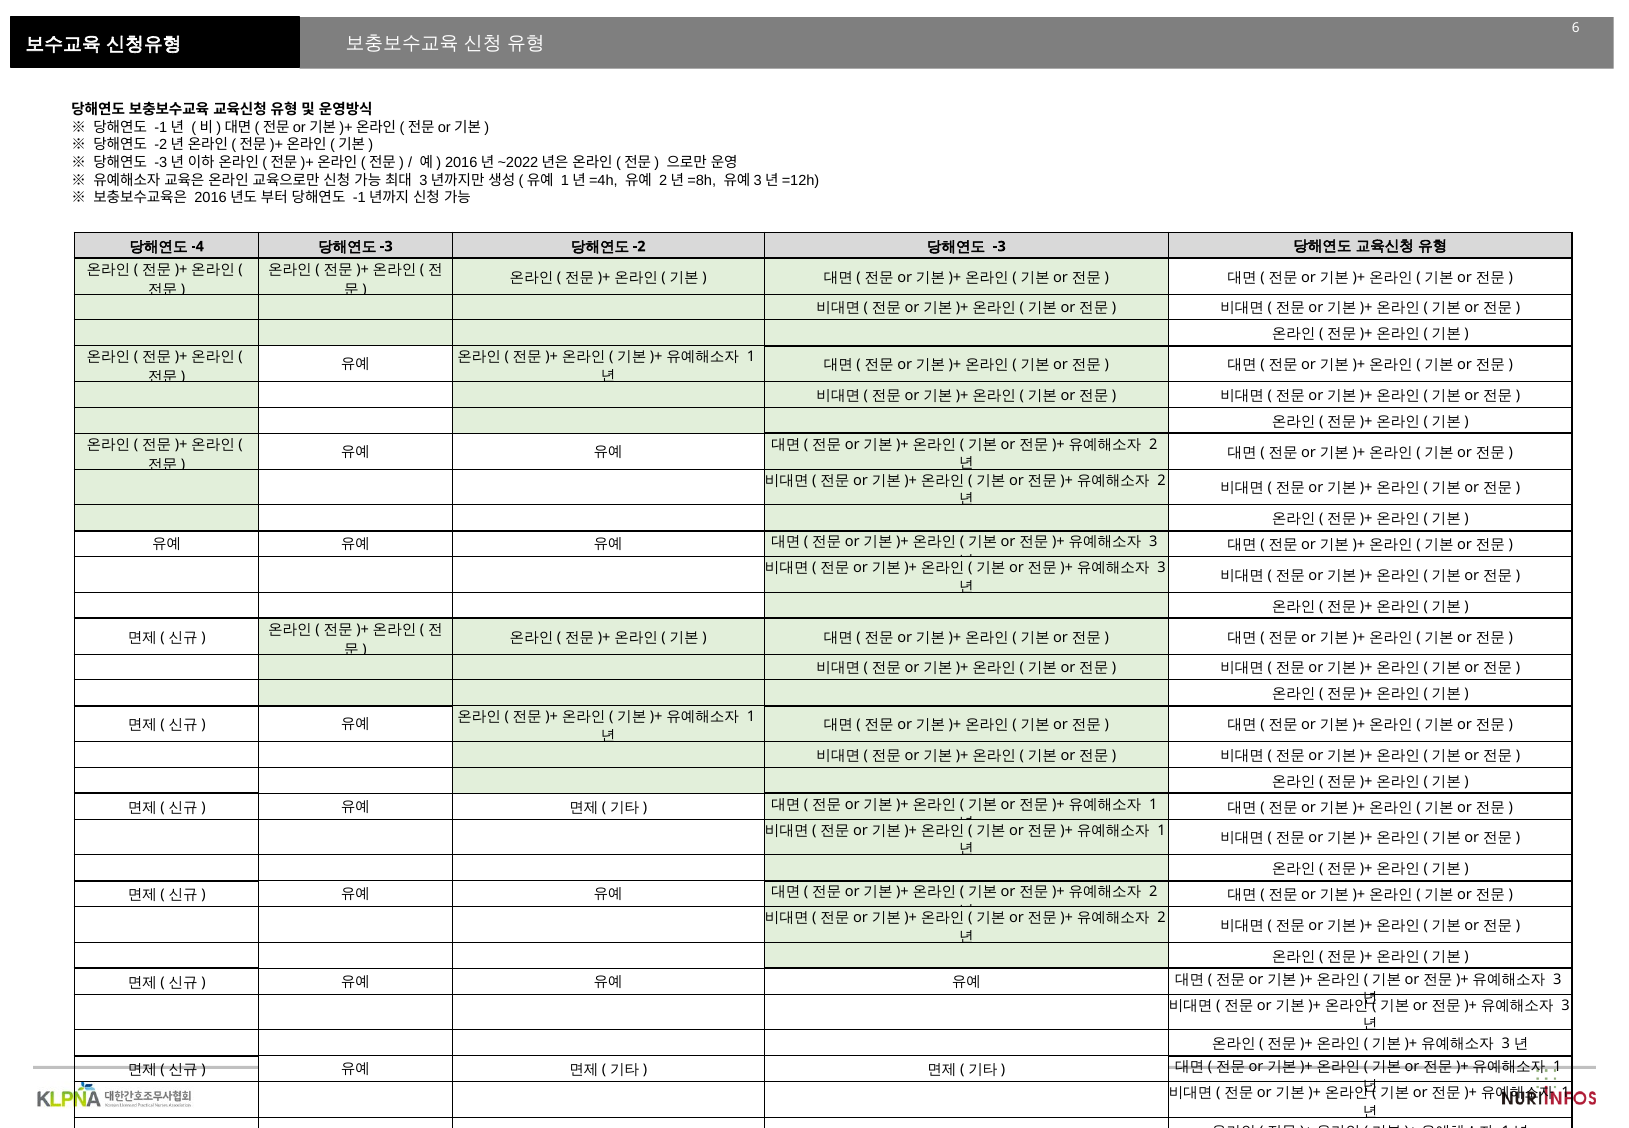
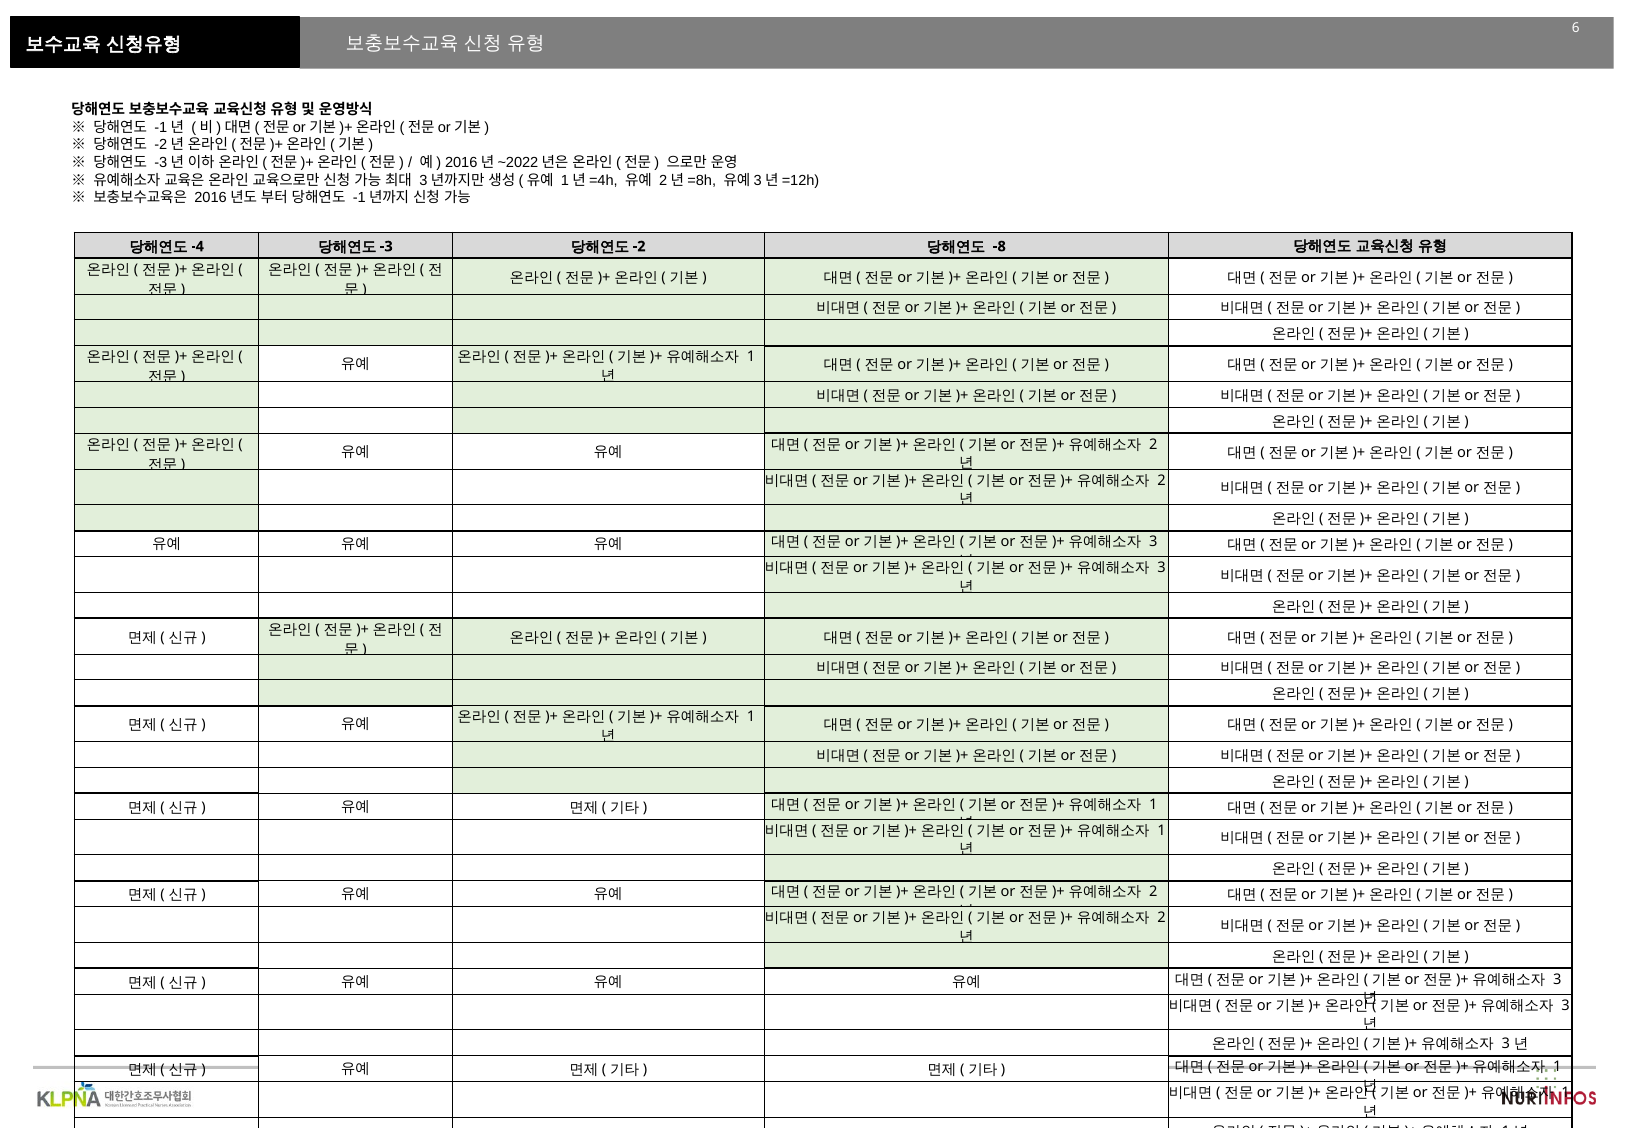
-3: -3 -> -8 (999, 246)
